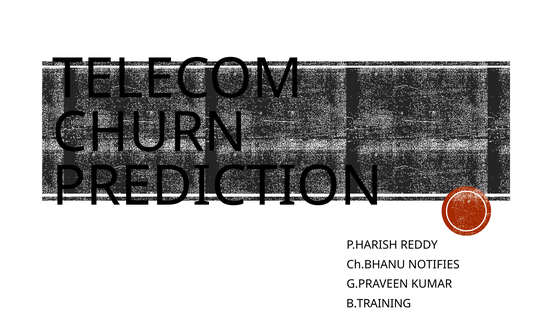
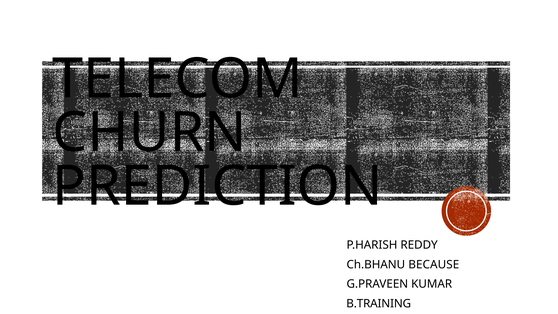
NOTIFIES: NOTIFIES -> BECAUSE (434, 264)
